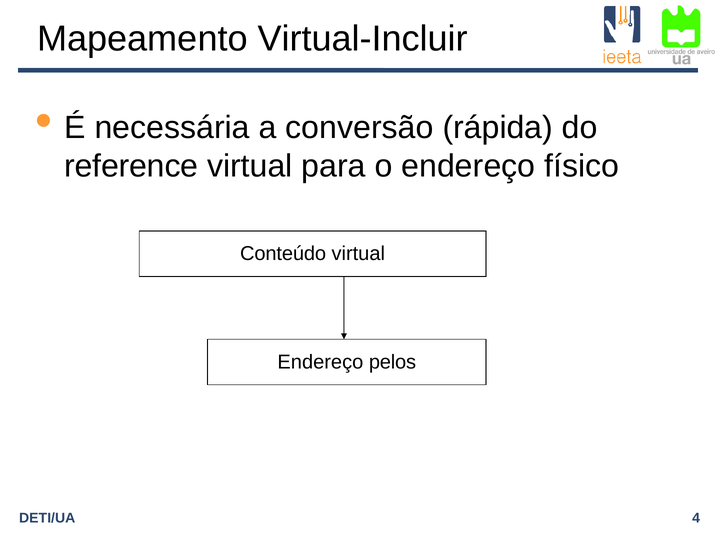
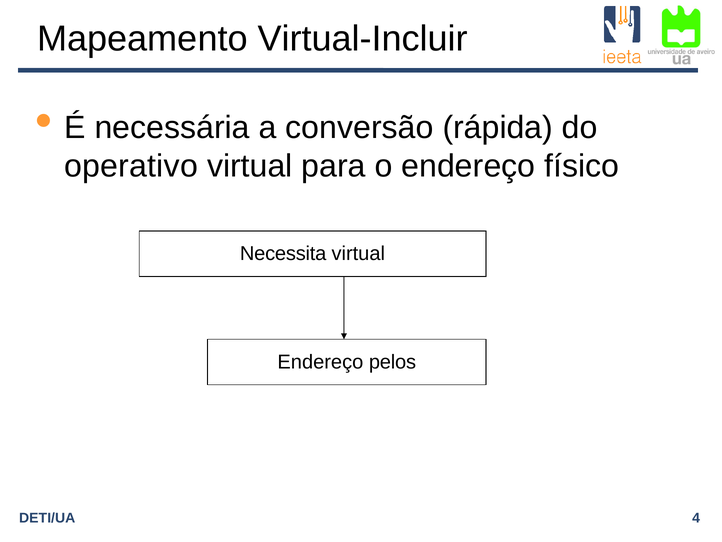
reference: reference -> operativo (131, 166)
Conteúdo: Conteúdo -> Necessita (283, 254)
